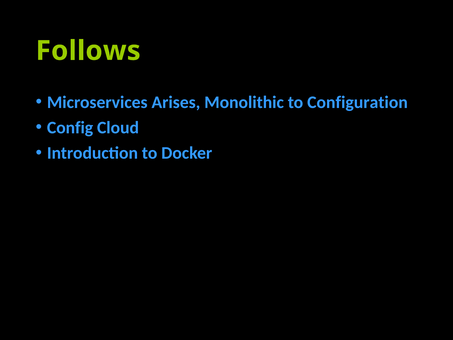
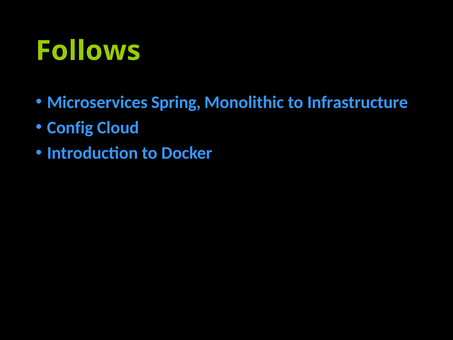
Arises: Arises -> Spring (176, 102)
Configuration: Configuration -> Infrastructure (358, 102)
